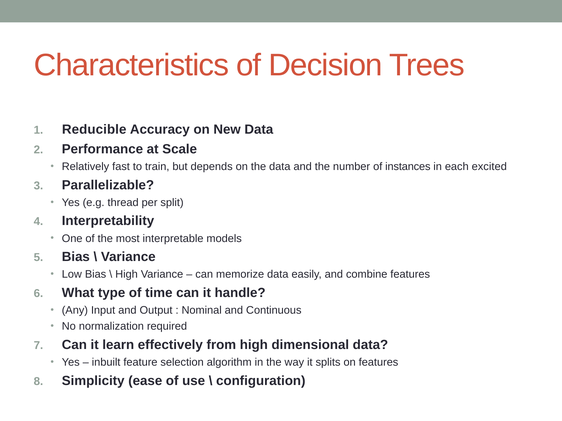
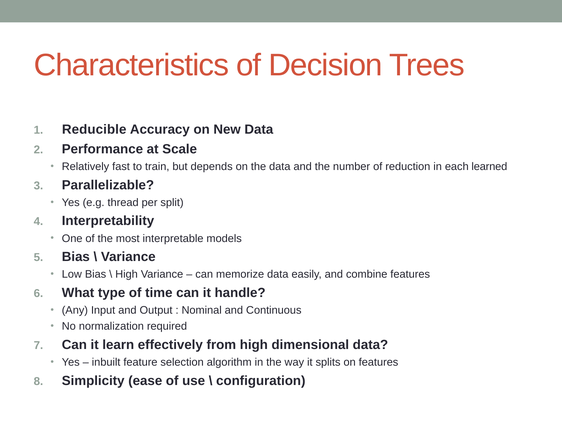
instances: instances -> reduction (408, 167)
excited: excited -> learned (489, 167)
